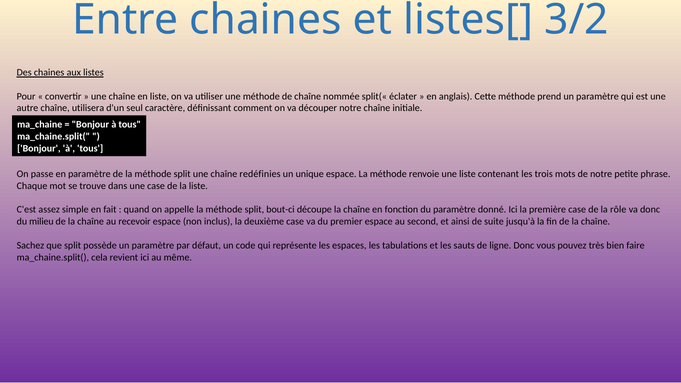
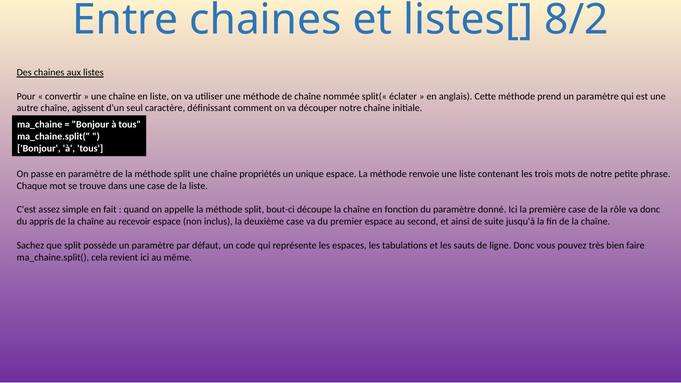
3/2: 3/2 -> 8/2 (576, 20)
utilisera: utilisera -> agissent (88, 108)
redéfinies: redéfinies -> propriétés (260, 174)
milieu: milieu -> appris (41, 222)
